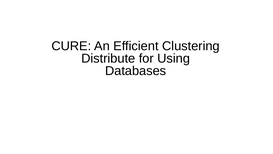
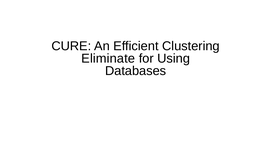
Distribute: Distribute -> Eliminate (108, 58)
